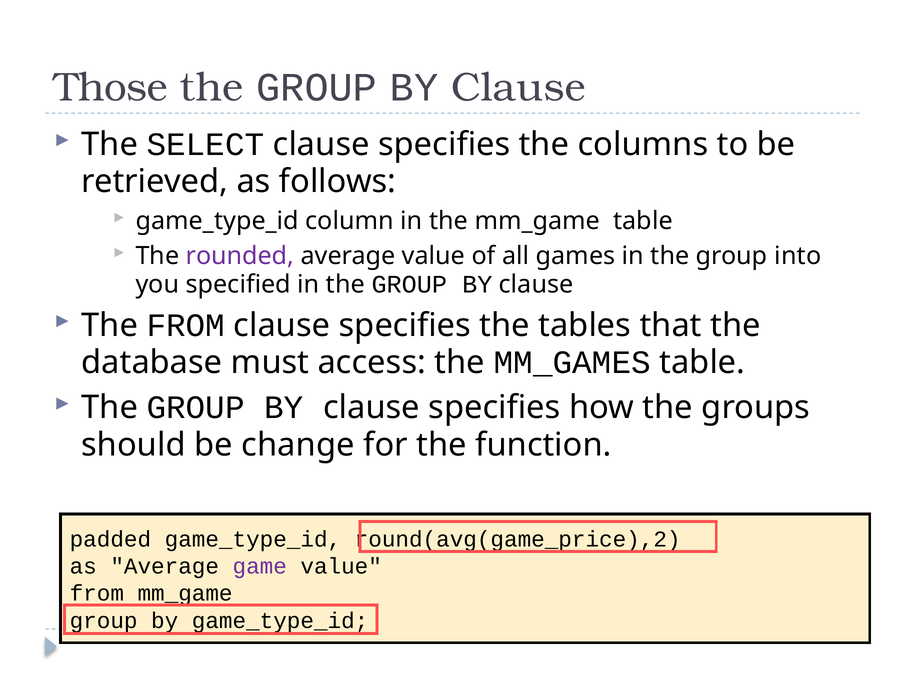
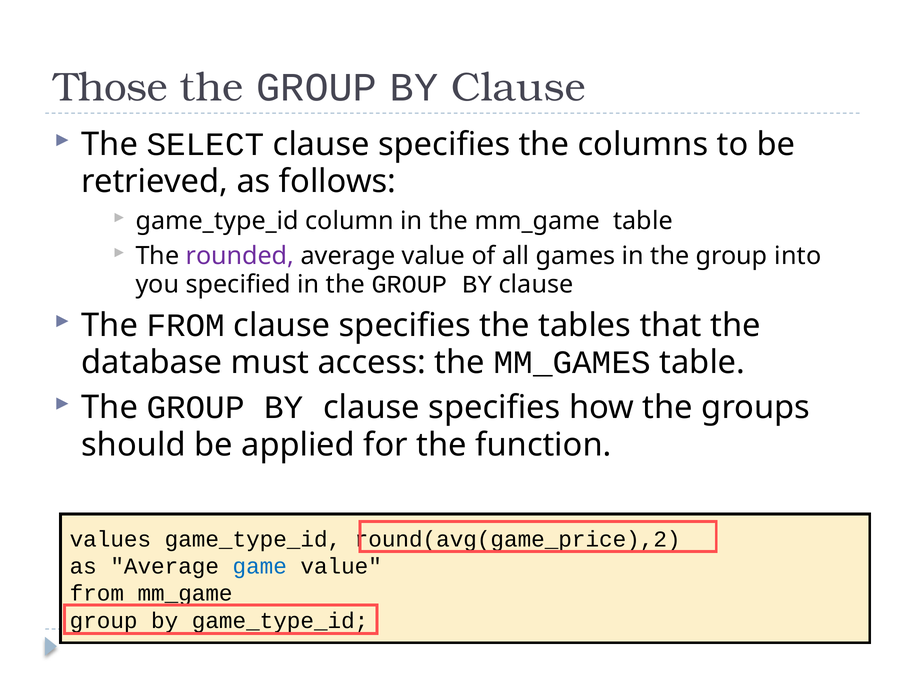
change: change -> applied (298, 445)
padded: padded -> values (110, 539)
game colour: purple -> blue (260, 566)
